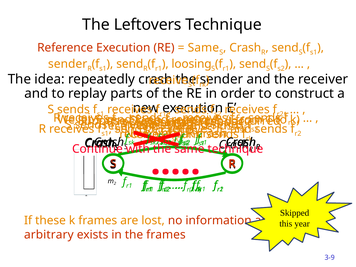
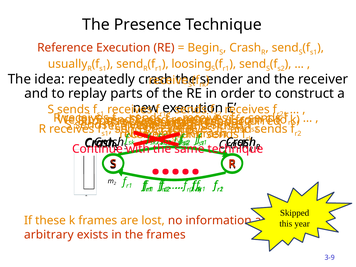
Leftovers: Leftovers -> Presence (148, 25)
Same: Same -> Begin (203, 48)
sender: sender -> usually (68, 64)
